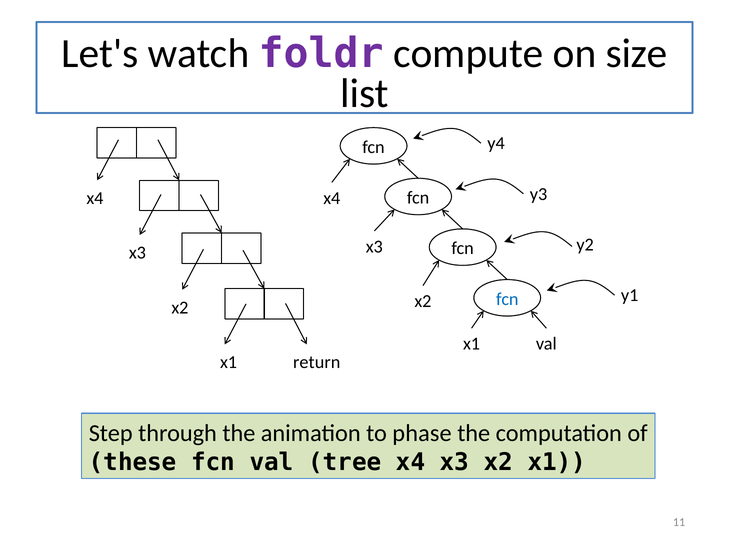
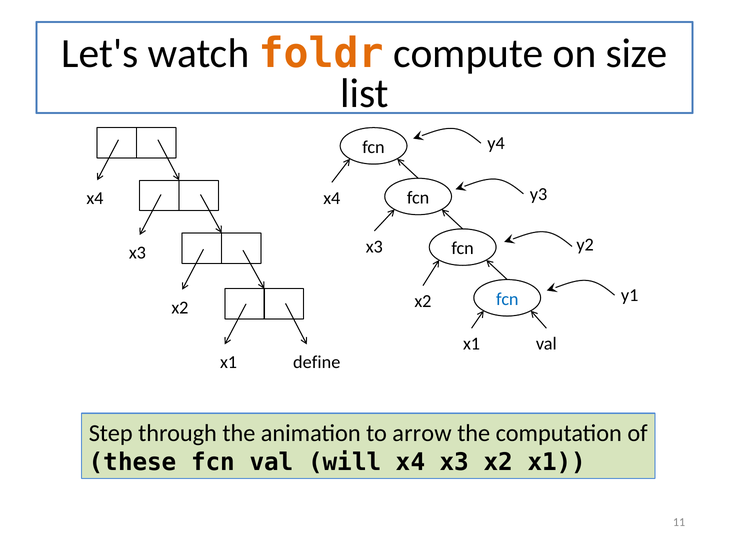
foldr colour: purple -> orange (321, 54)
return: return -> define (317, 362)
phase: phase -> arrow (422, 433)
tree: tree -> will (345, 462)
